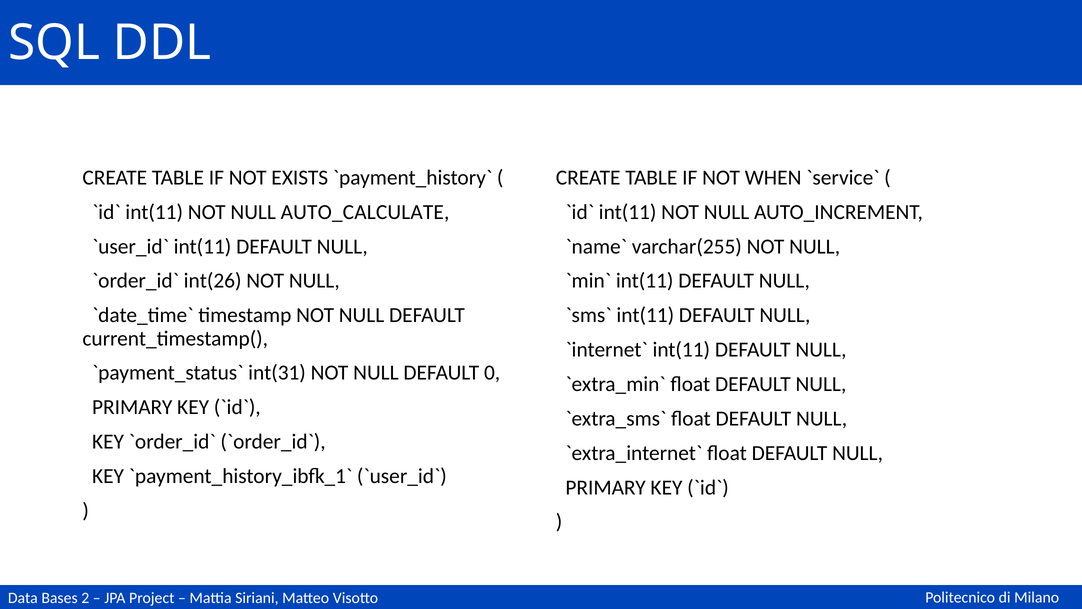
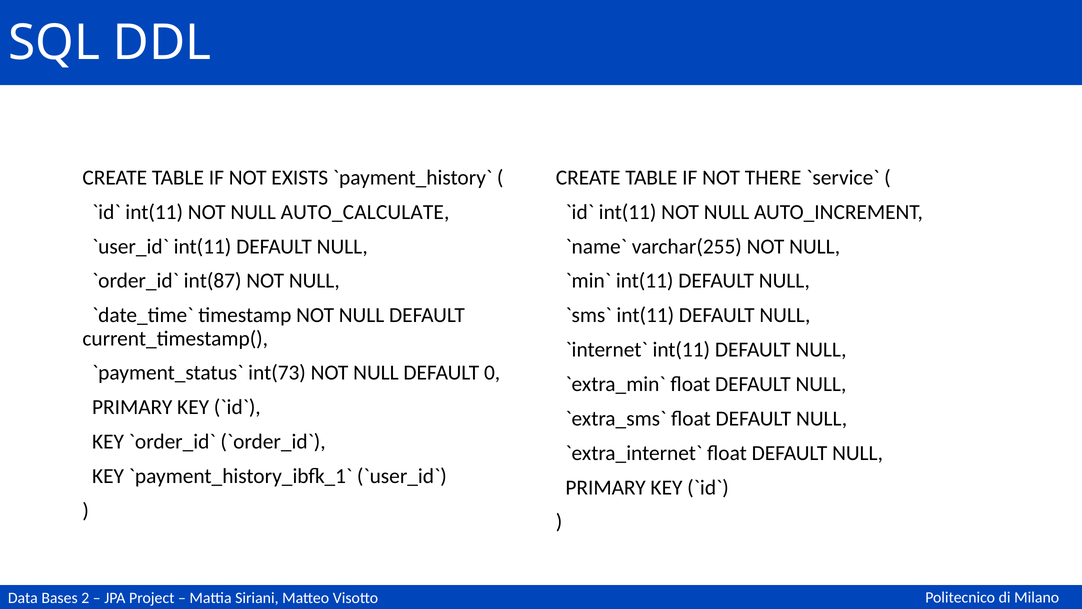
WHEN: WHEN -> THERE (773, 178)
int(26: int(26 -> int(87 (213, 281)
int(31: int(31 -> int(73 (277, 373)
